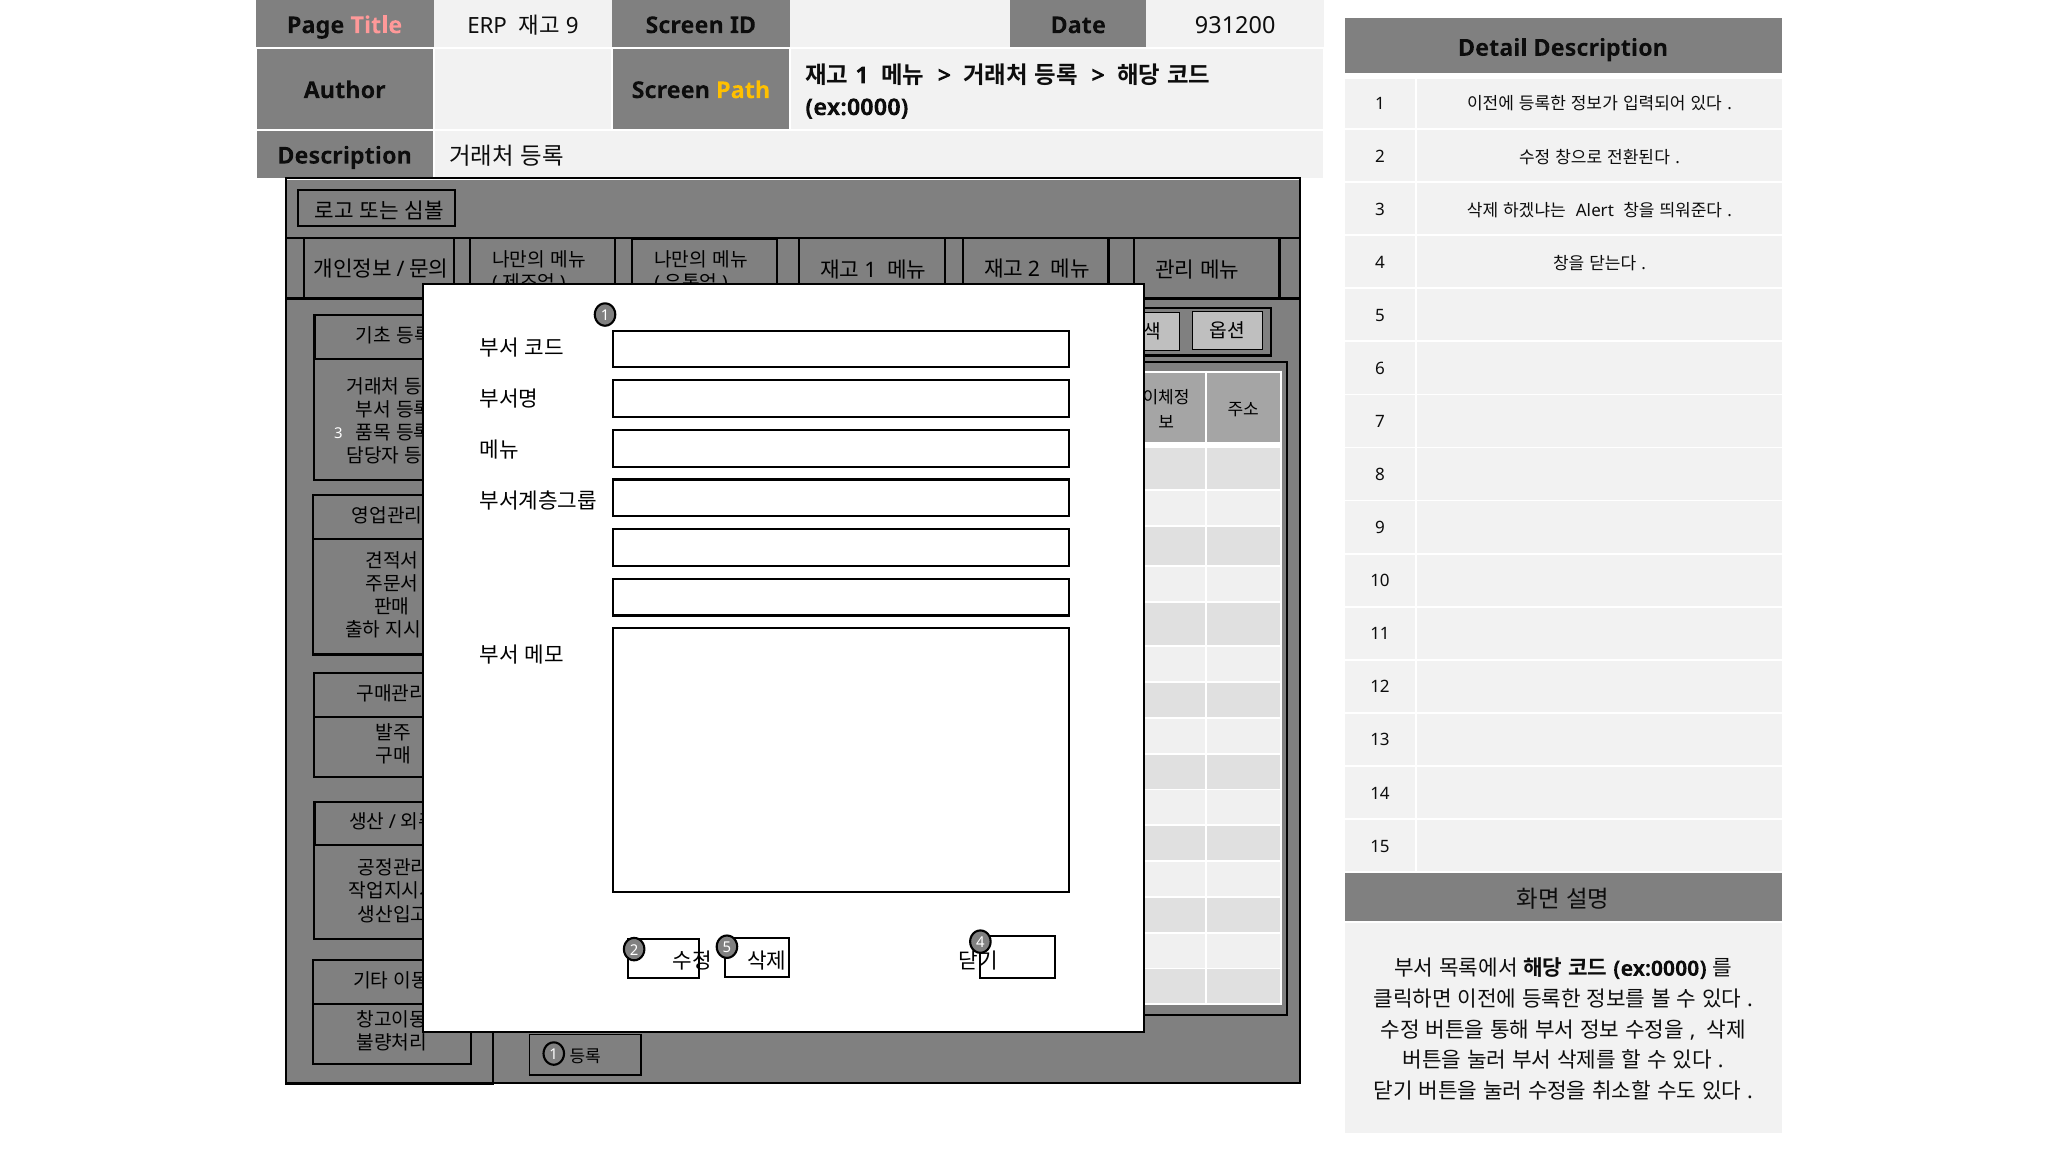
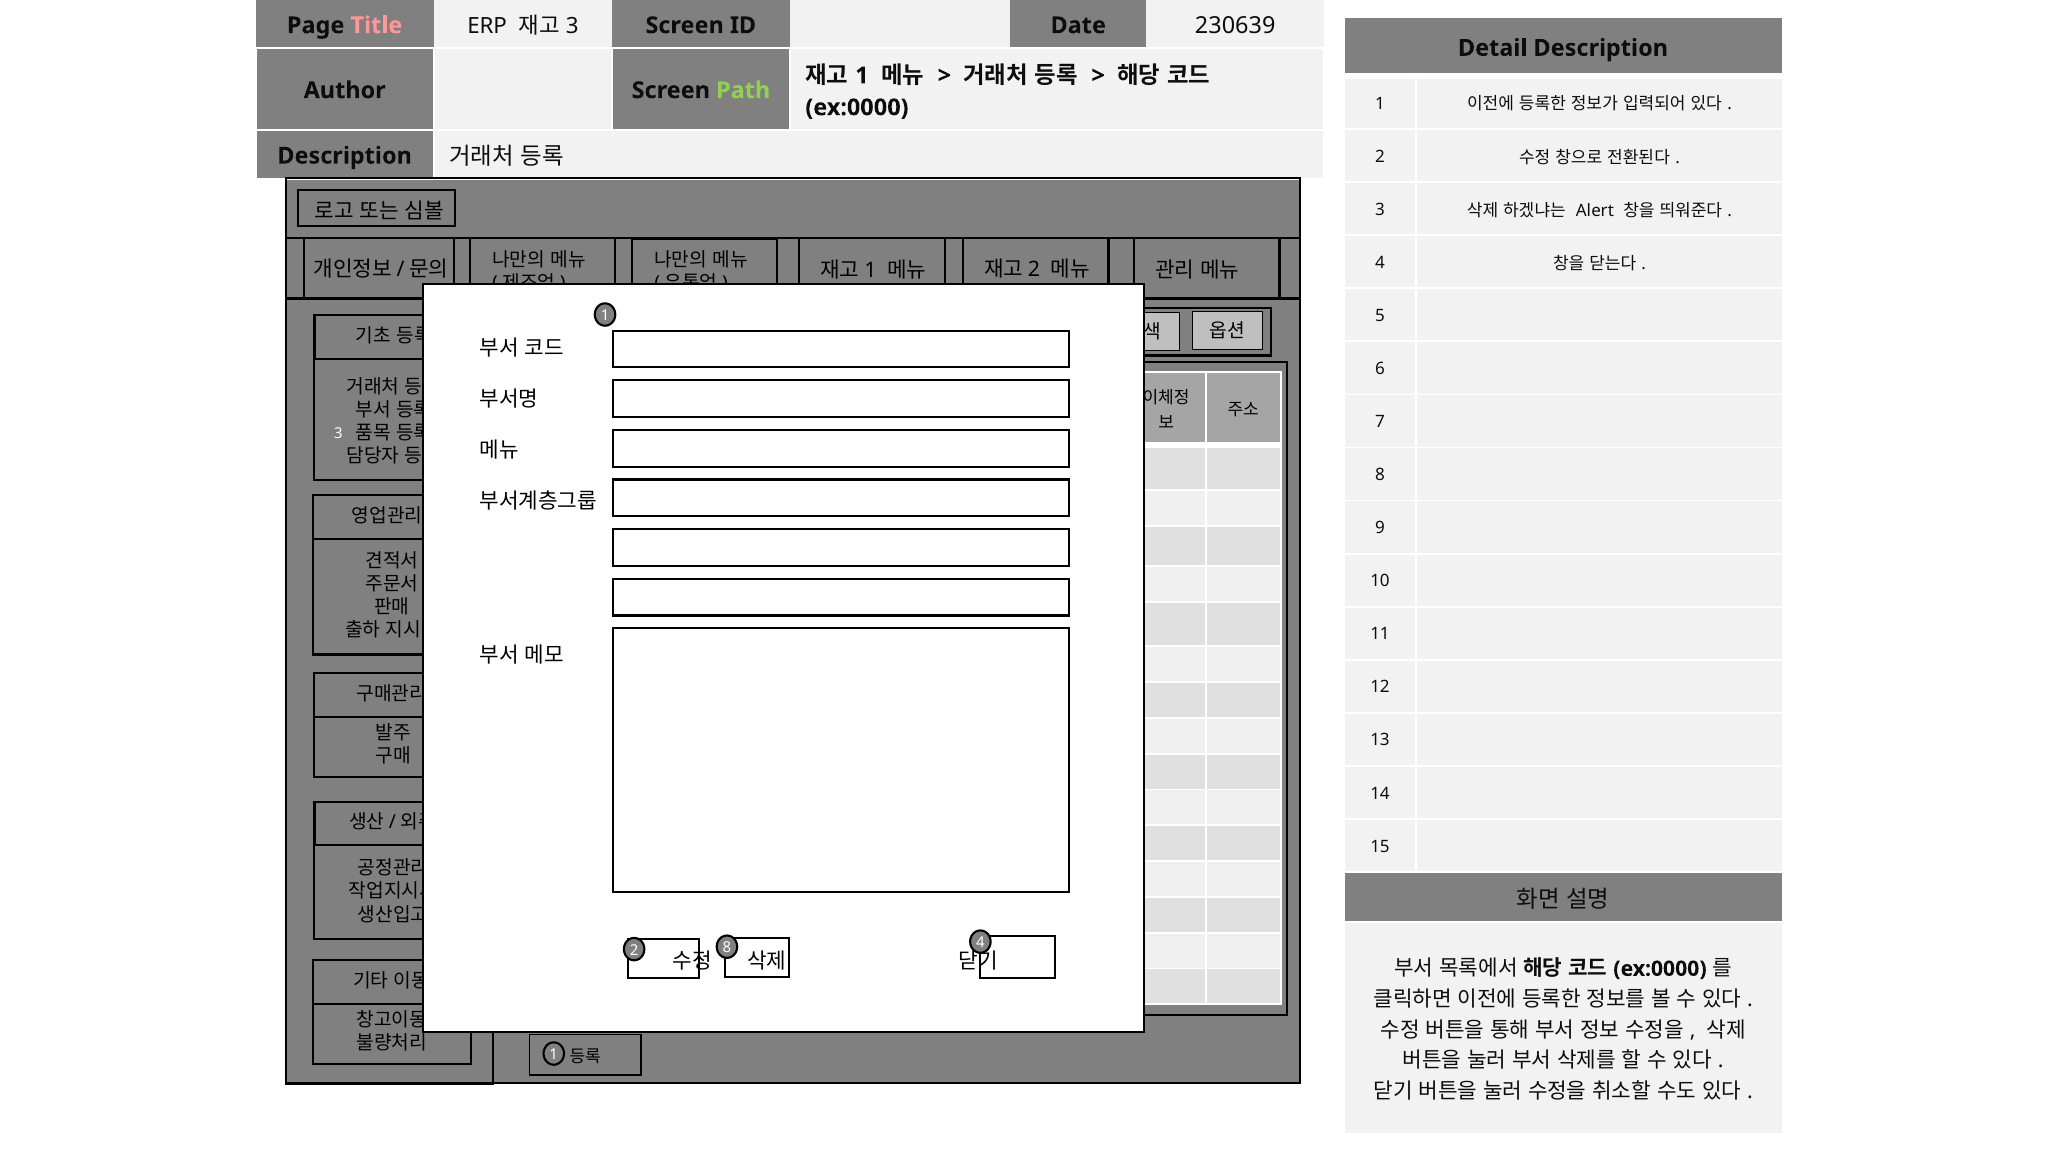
9: 9 -> 3 (572, 27)
931200: 931200 -> 230639 (1235, 25)
Path colour: yellow -> light green (743, 90)
5: 5 -> 8 (727, 948)
